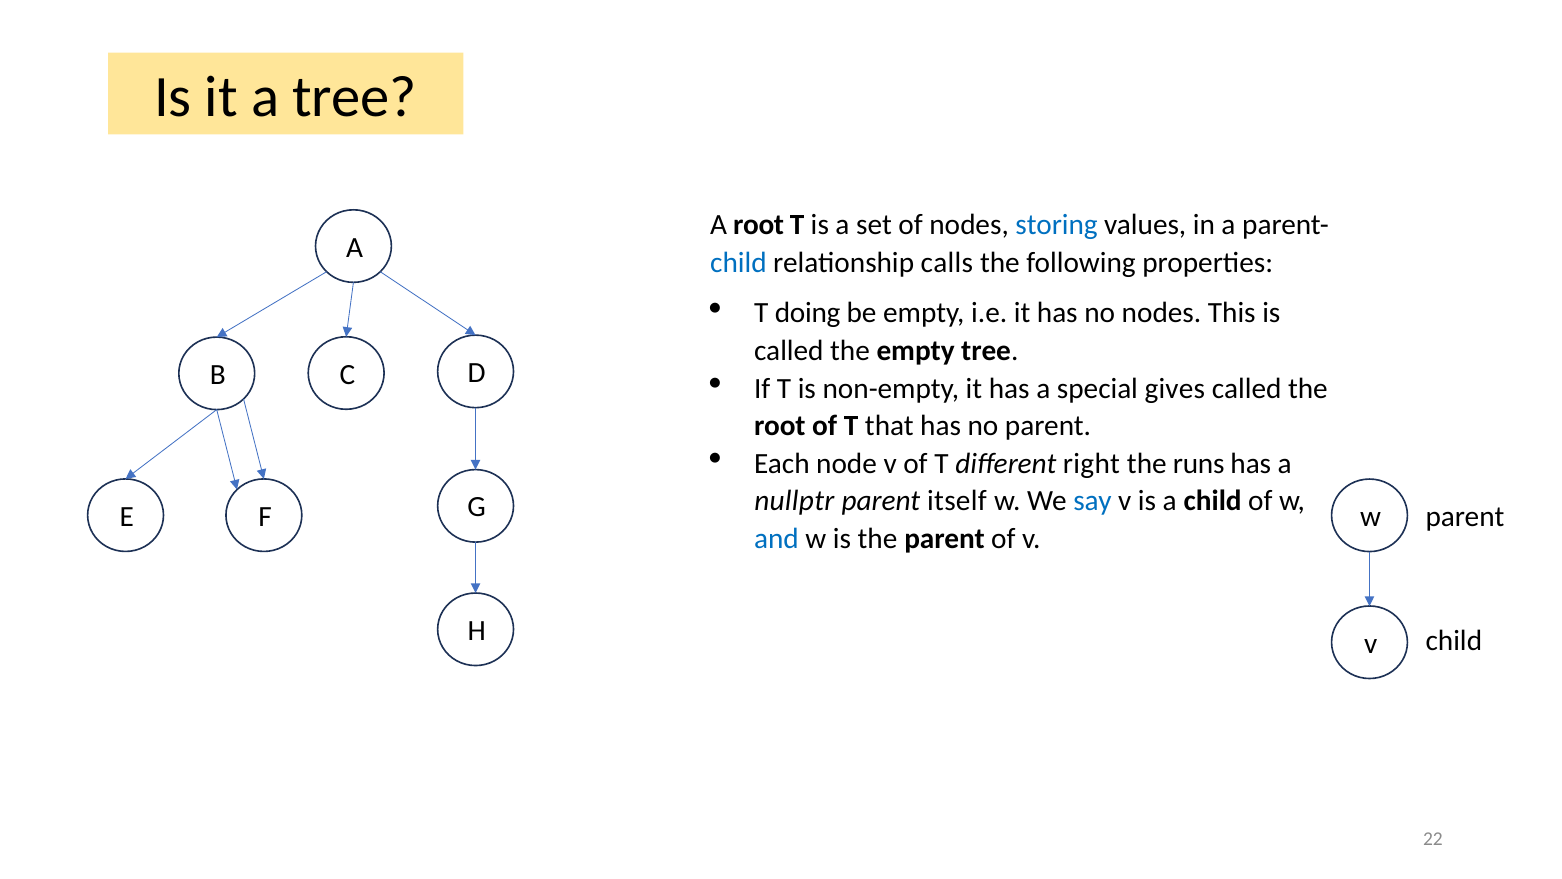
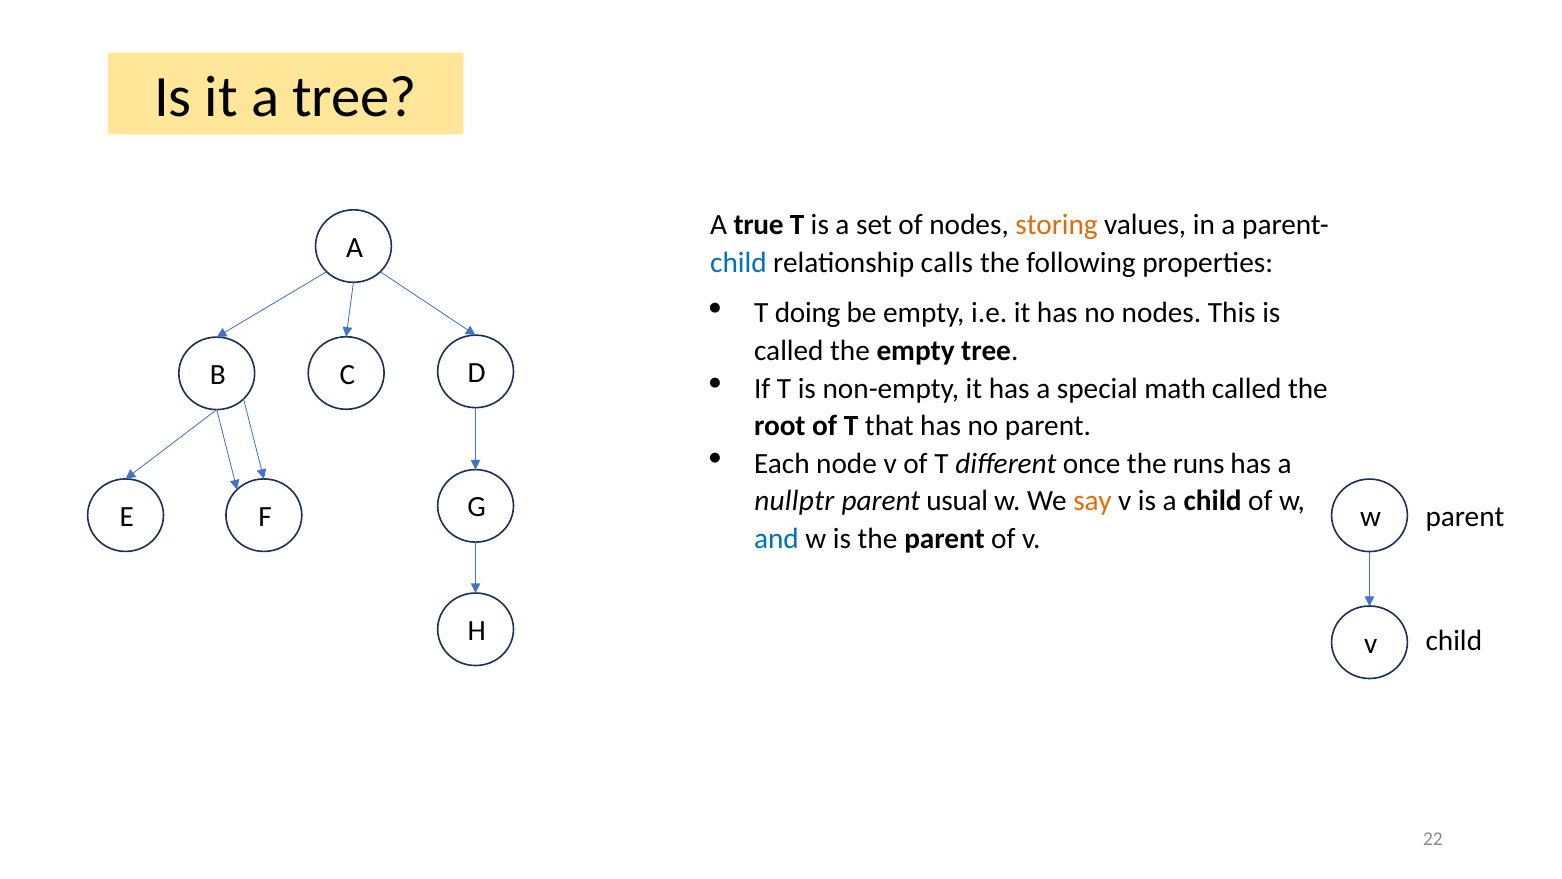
A root: root -> true (759, 225)
storing colour: blue -> orange (1056, 225)
gives: gives -> math (1175, 388)
right: right -> once (1092, 463)
itself: itself -> usual (957, 501)
say colour: blue -> orange (1092, 501)
